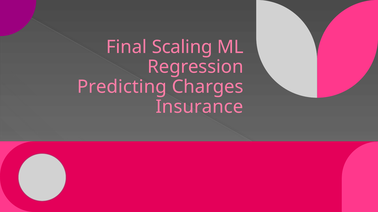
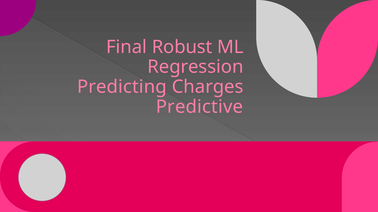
Scaling: Scaling -> Robust (182, 47)
Insurance: Insurance -> Predictive (199, 107)
